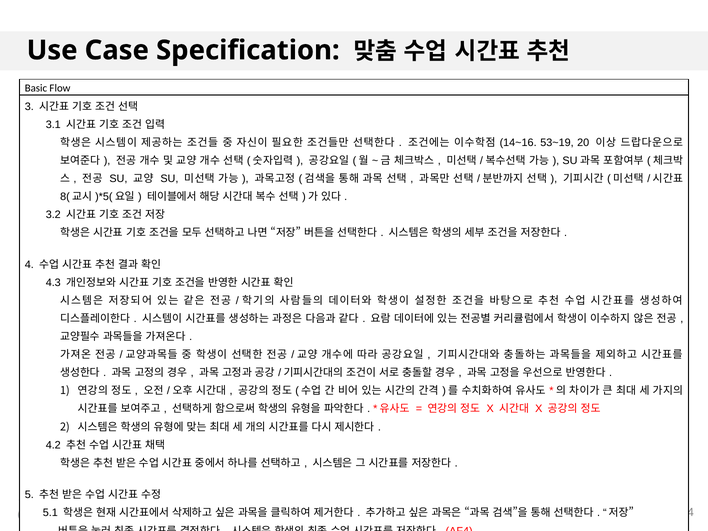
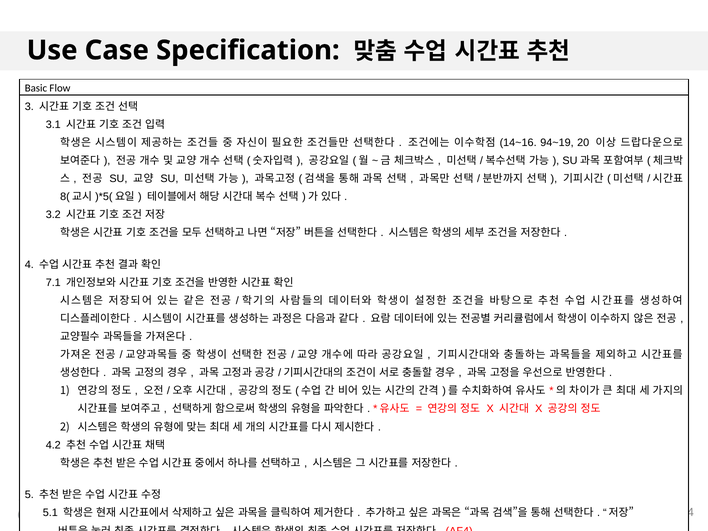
53~19: 53~19 -> 94~19 (557, 143)
4.3: 4.3 -> 7.1 (53, 283)
